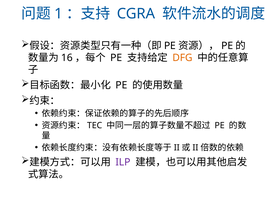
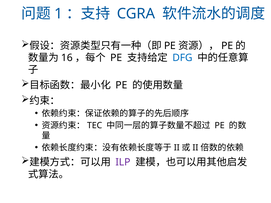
DFG colour: orange -> blue (182, 58)
